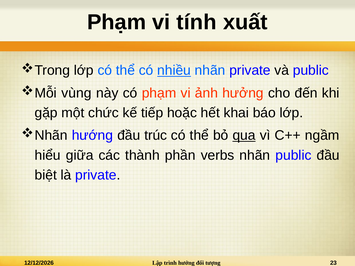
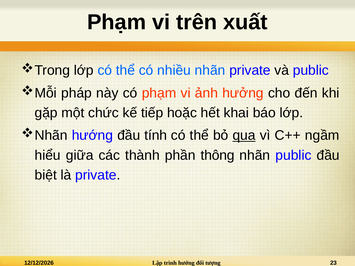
tính: tính -> trên (197, 22)
nhiều underline: present -> none (174, 71)
vùng: vùng -> pháp (77, 93)
trúc: trúc -> tính (156, 136)
verbs: verbs -> thông (218, 155)
